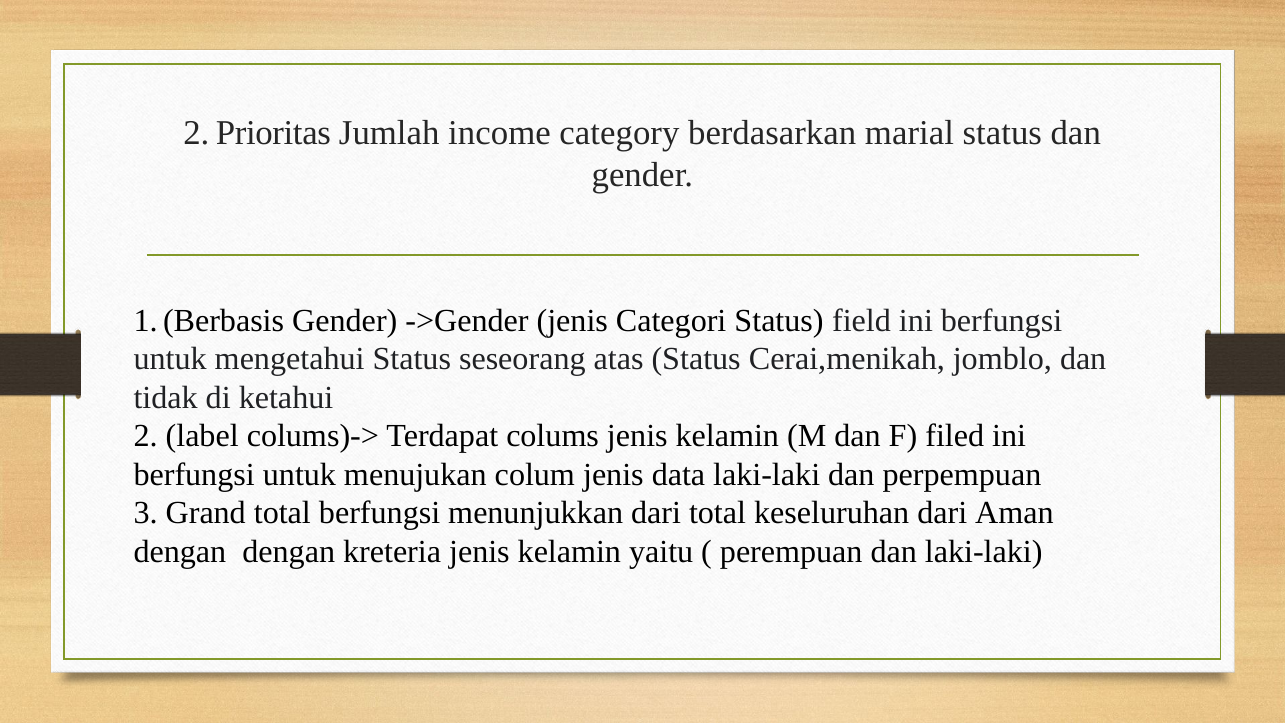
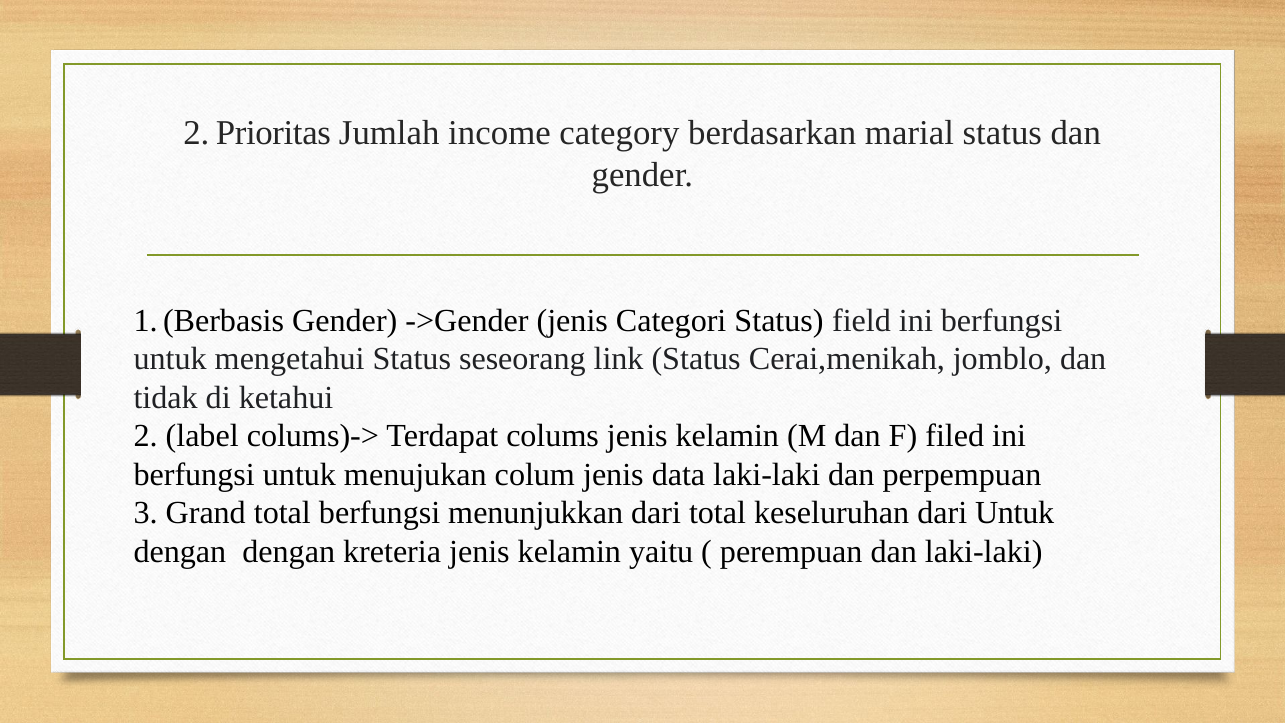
atas: atas -> link (619, 359)
dari Aman: Aman -> Untuk (1015, 513)
